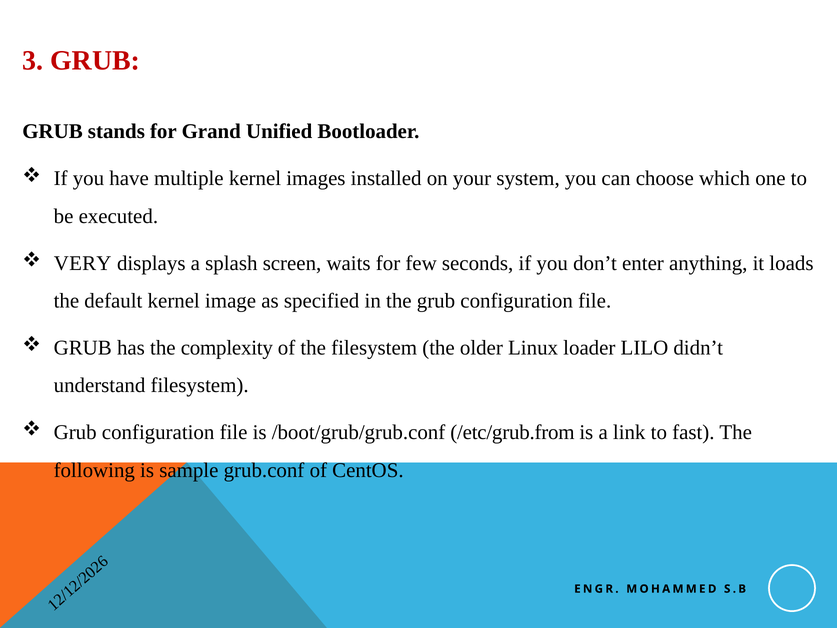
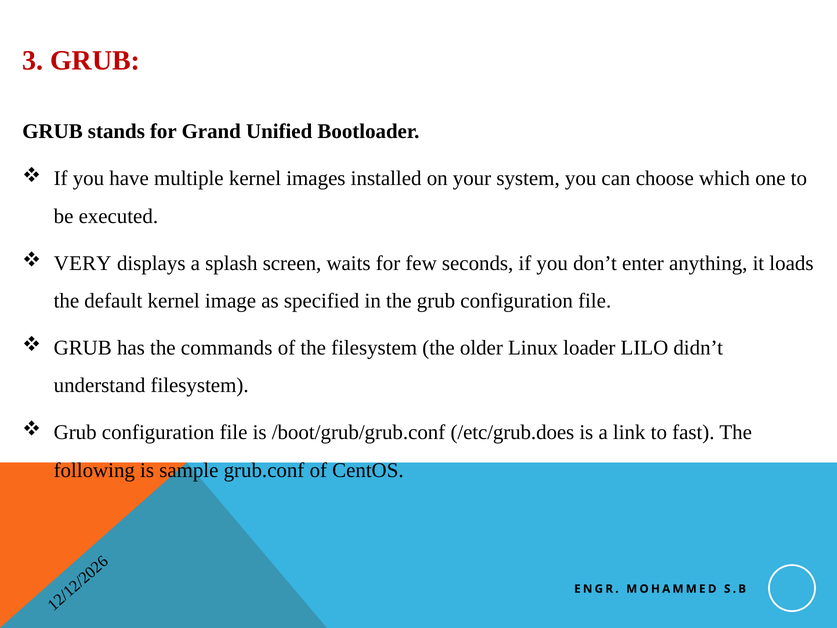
complexity: complexity -> commands (227, 348)
/etc/grub.from: /etc/grub.from -> /etc/grub.does (512, 432)
